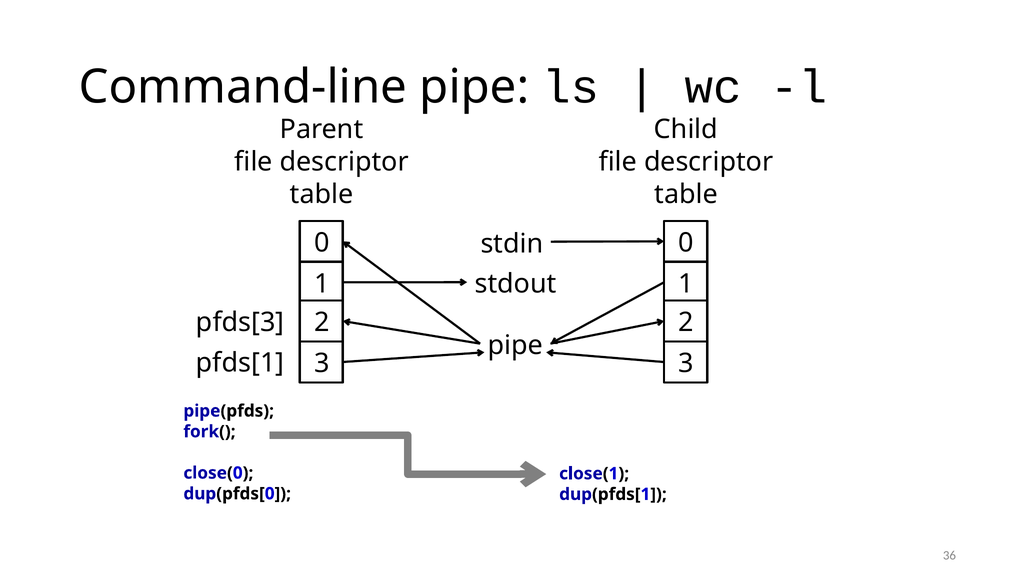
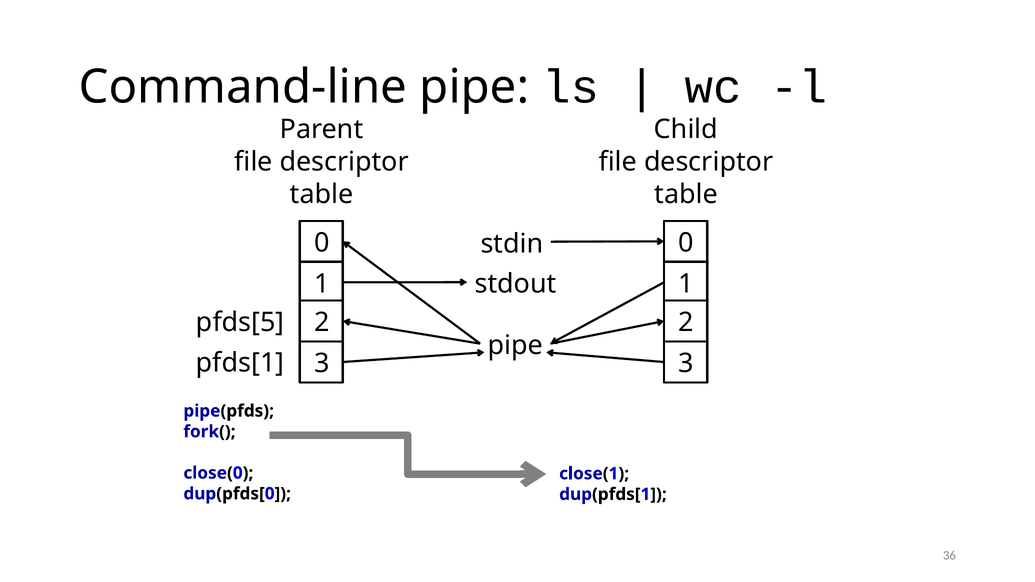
pfds[3: pfds[3 -> pfds[5 (240, 323)
